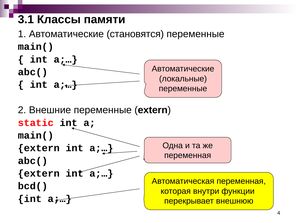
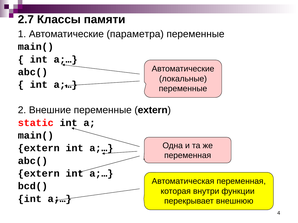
3.1: 3.1 -> 2.7 (26, 20)
становятся: становятся -> параметра (135, 34)
